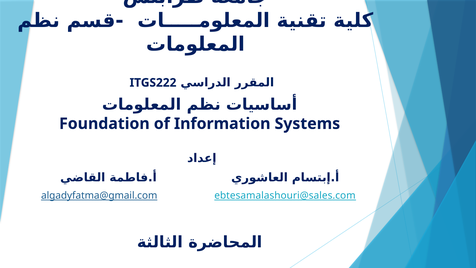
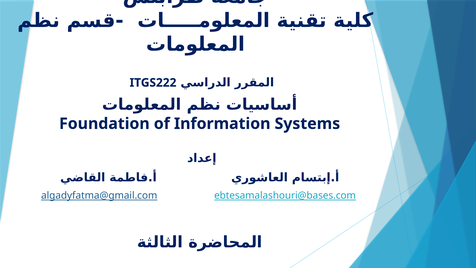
ebtesamalashouri@sales.com: ebtesamalashouri@sales.com -> ebtesamalashouri@bases.com (285, 195)
